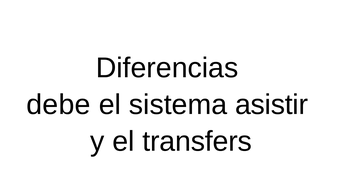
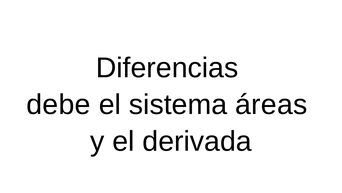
asistir: asistir -> áreas (271, 104)
transfers: transfers -> derivada (197, 141)
